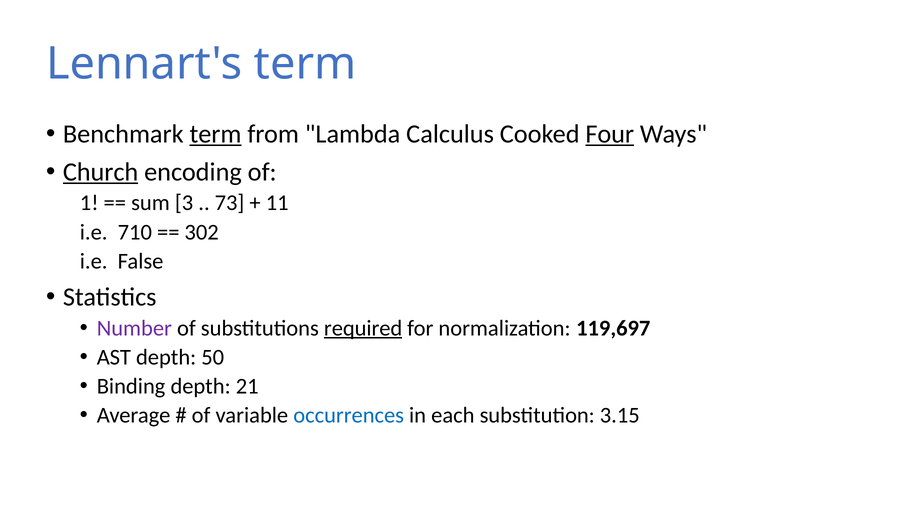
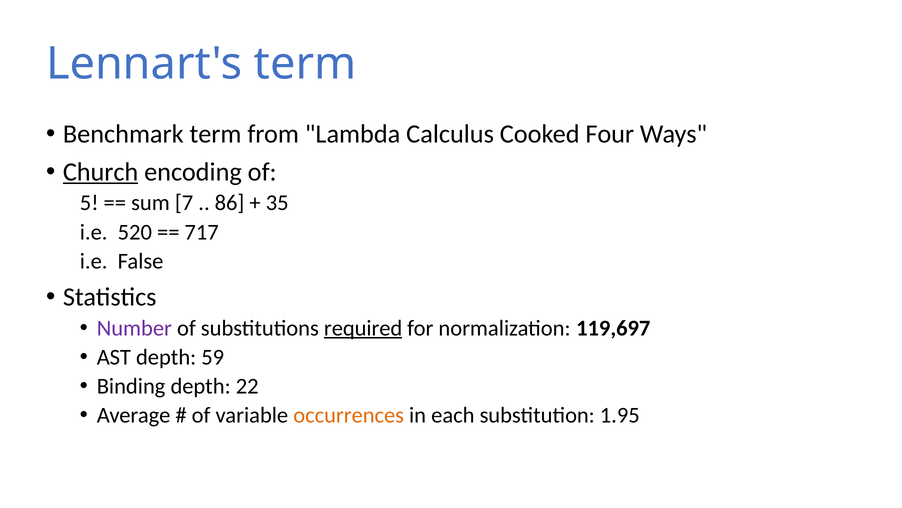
term underline: present -> none (216, 134)
Four underline: present -> none (610, 134)
1: 1 -> 5 (89, 203)
3: 3 -> 7 (184, 203)
73: 73 -> 86 (230, 203)
11: 11 -> 35 (277, 203)
710: 710 -> 520 (135, 232)
302: 302 -> 717 (202, 232)
50: 50 -> 59 (213, 357)
21: 21 -> 22 (247, 386)
occurrences colour: blue -> orange (349, 415)
3.15: 3.15 -> 1.95 (620, 415)
